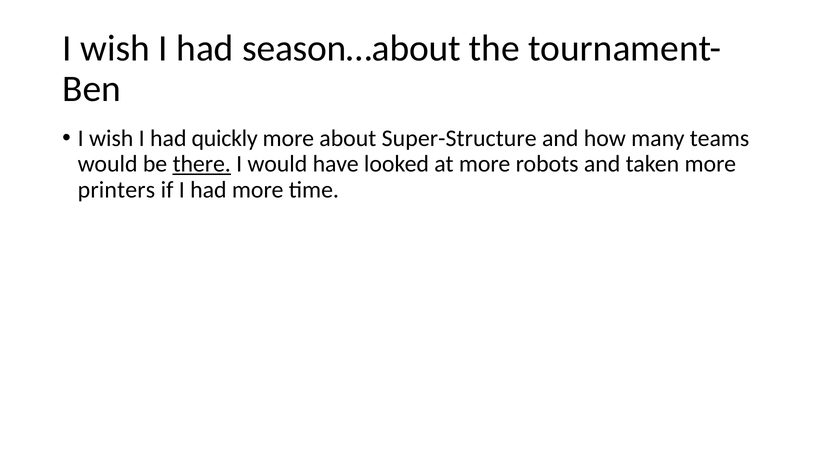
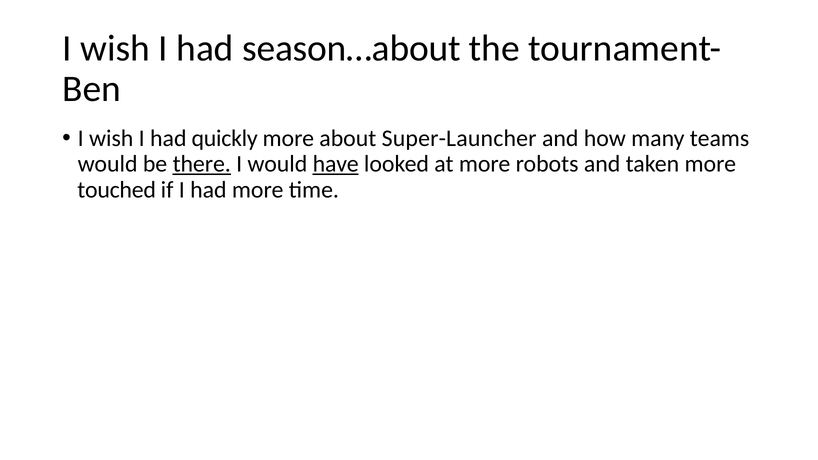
Super-Structure: Super-Structure -> Super-Launcher (459, 138)
have underline: none -> present (336, 164)
printers: printers -> touched (117, 190)
